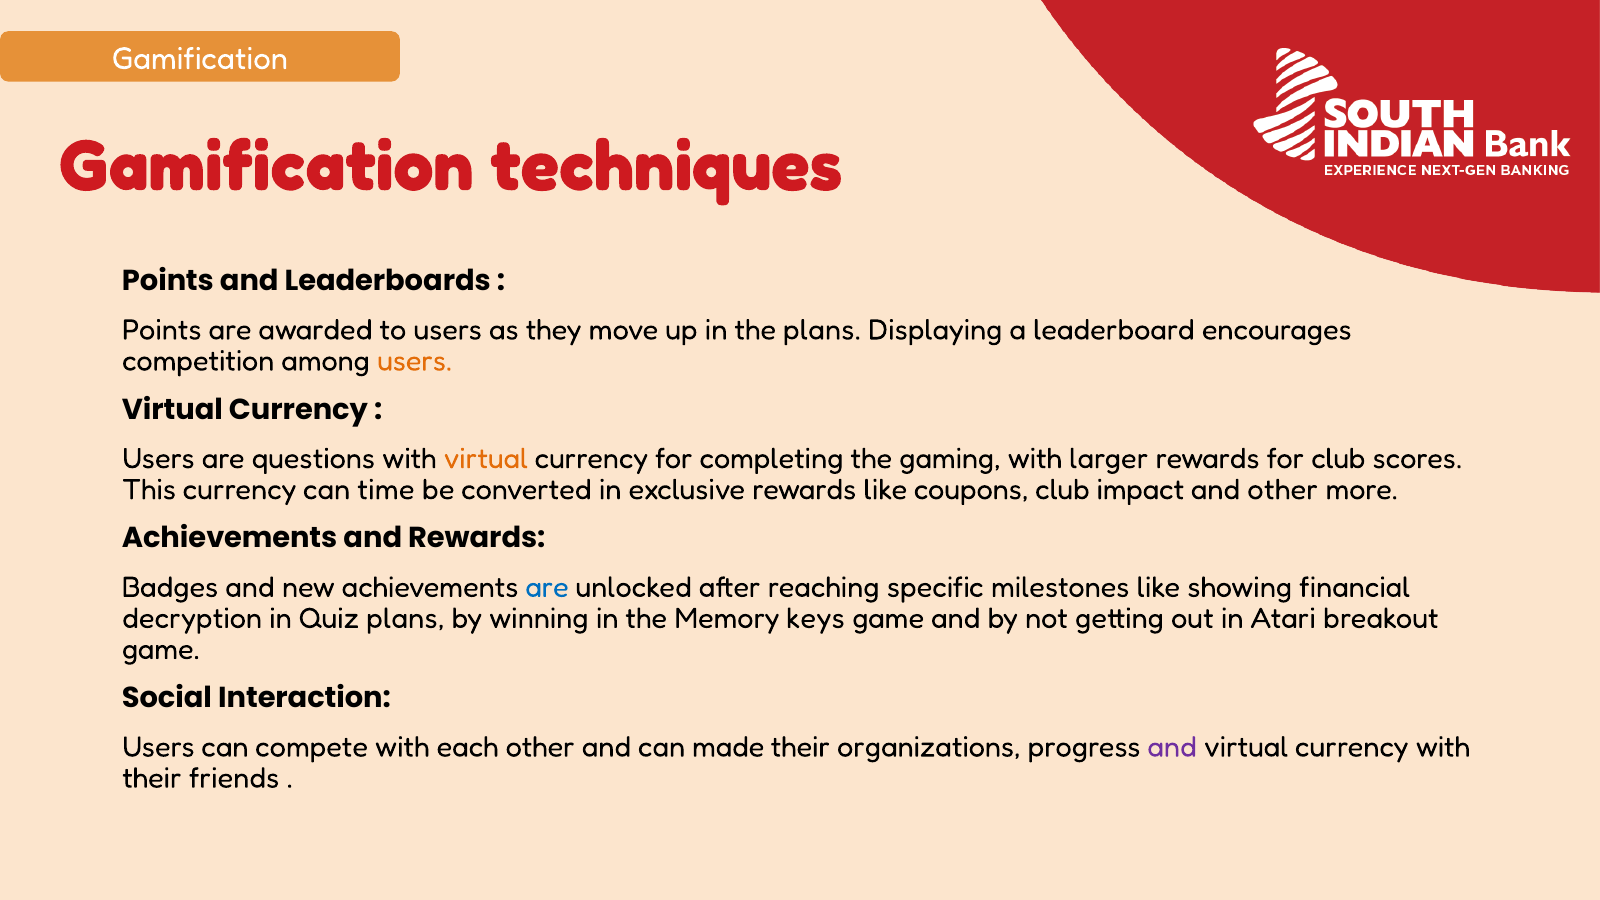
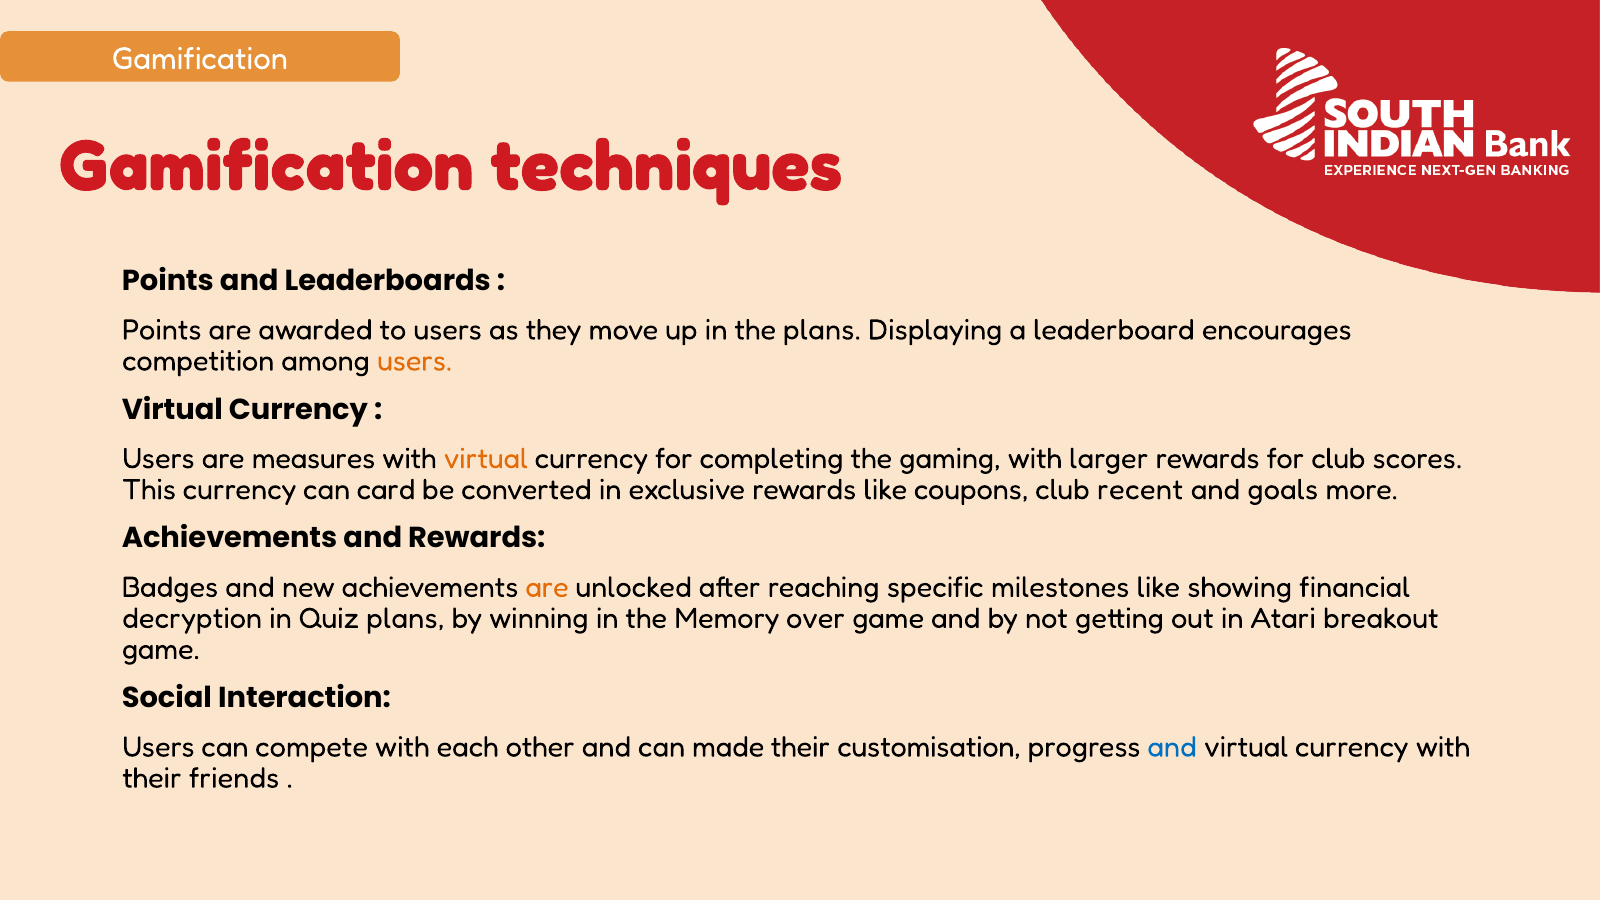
questions: questions -> measures (314, 458)
time: time -> card (386, 489)
impact: impact -> recent (1140, 489)
and other: other -> goals (1283, 489)
are colour: blue -> orange (547, 587)
keys: keys -> over (816, 618)
organizations: organizations -> customisation (929, 747)
and colour: purple -> blue (1172, 747)
